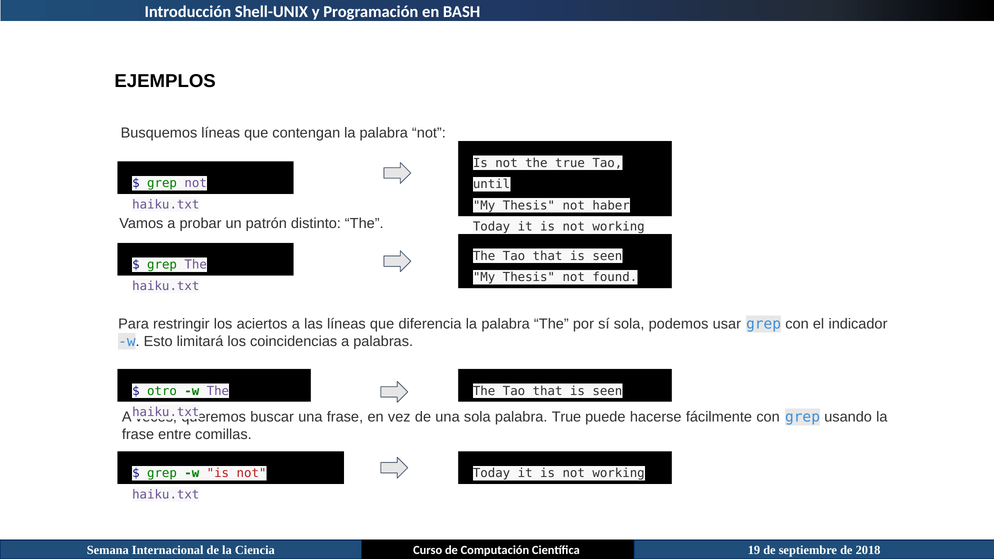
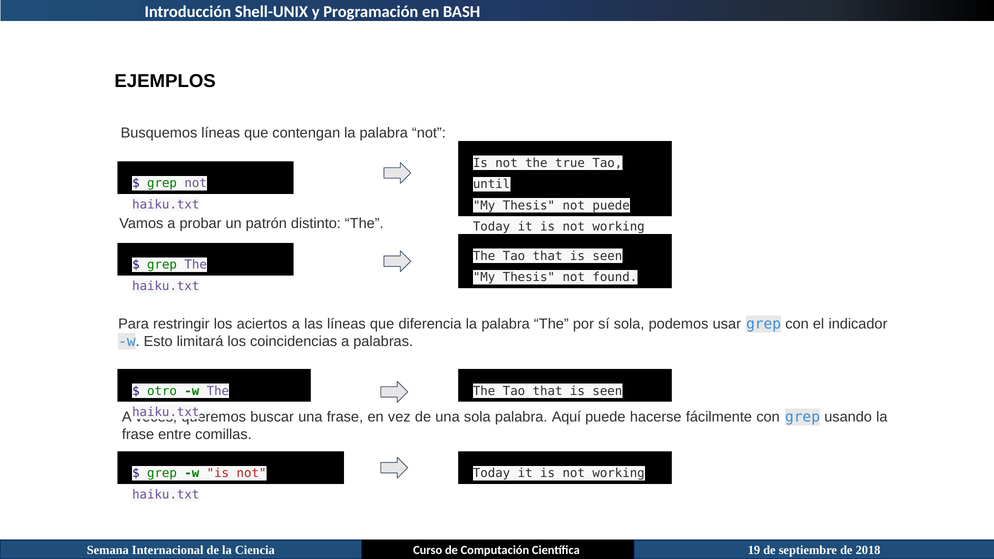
not haber: haber -> puede (611, 205)
palabra True: True -> Aquí (566, 417)
